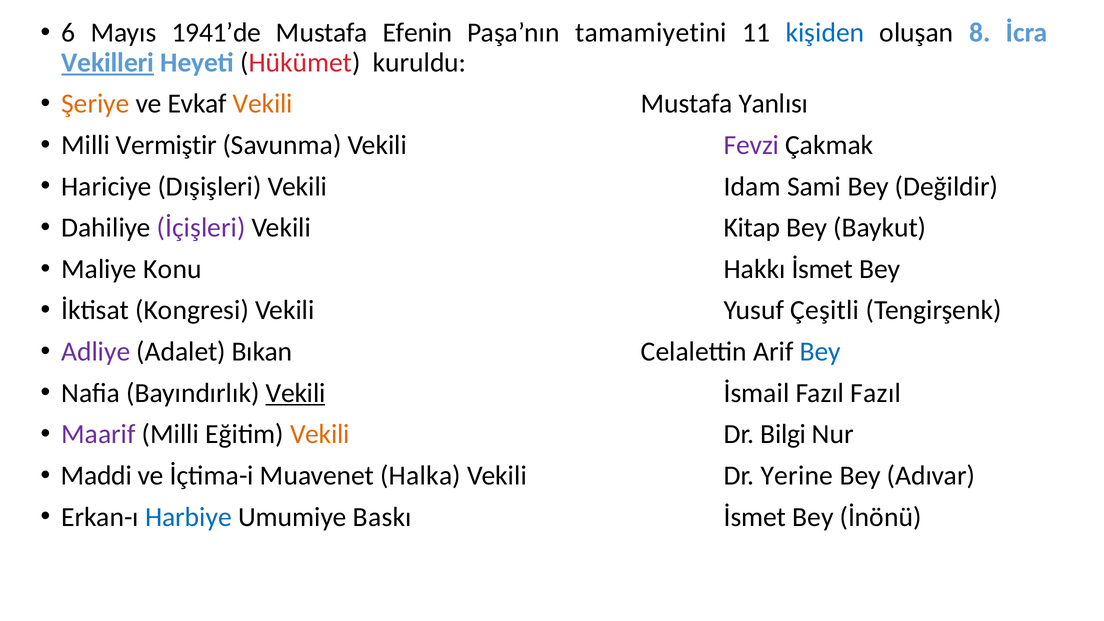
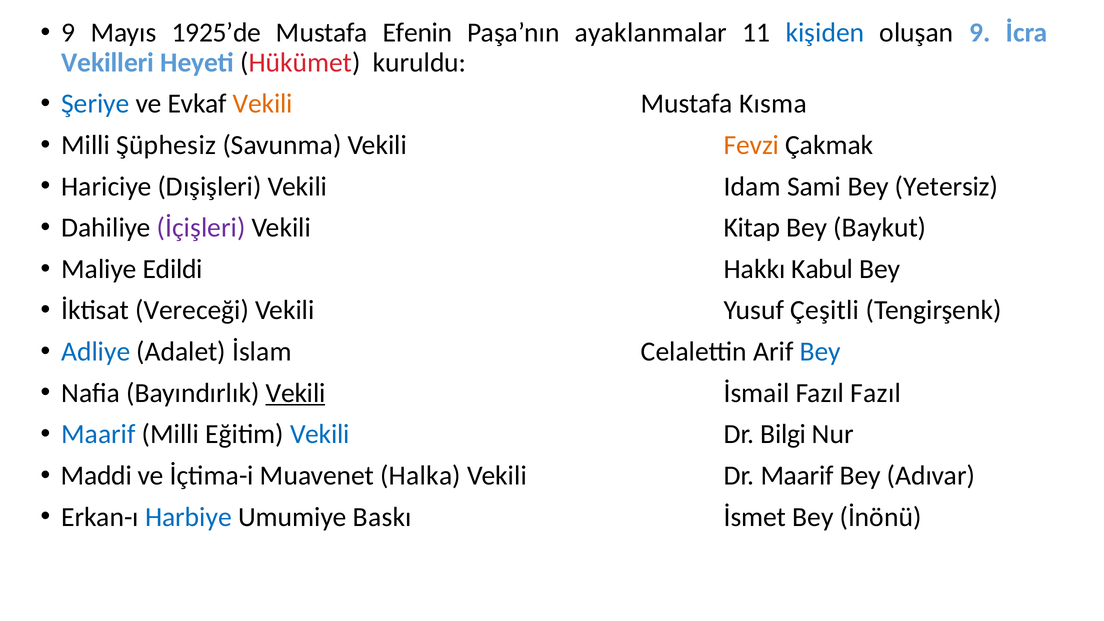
6: 6 -> 9 (68, 33)
1941’de: 1941’de -> 1925’de (216, 33)
tamamiyetini: tamamiyetini -> ayaklanmalar (651, 33)
oluşan 8: 8 -> 9 (980, 33)
Vekilleri underline: present -> none (108, 63)
Şeriye colour: orange -> blue (95, 104)
Yanlısı: Yanlısı -> Kısma (773, 104)
Vermiştir: Vermiştir -> Şüphesiz (166, 145)
Fevzi colour: purple -> orange (751, 145)
Değildir: Değildir -> Yetersiz (946, 186)
Konu: Konu -> Edildi (173, 269)
Hakkı İsmet: İsmet -> Kabul (822, 269)
Kongresi: Kongresi -> Vereceği (192, 310)
Adliye colour: purple -> blue (96, 352)
Bıkan: Bıkan -> İslam (262, 352)
Maarif colour: purple -> blue (98, 434)
Vekili colour: orange -> blue (320, 434)
Dr Yerine: Yerine -> Maarif (797, 476)
